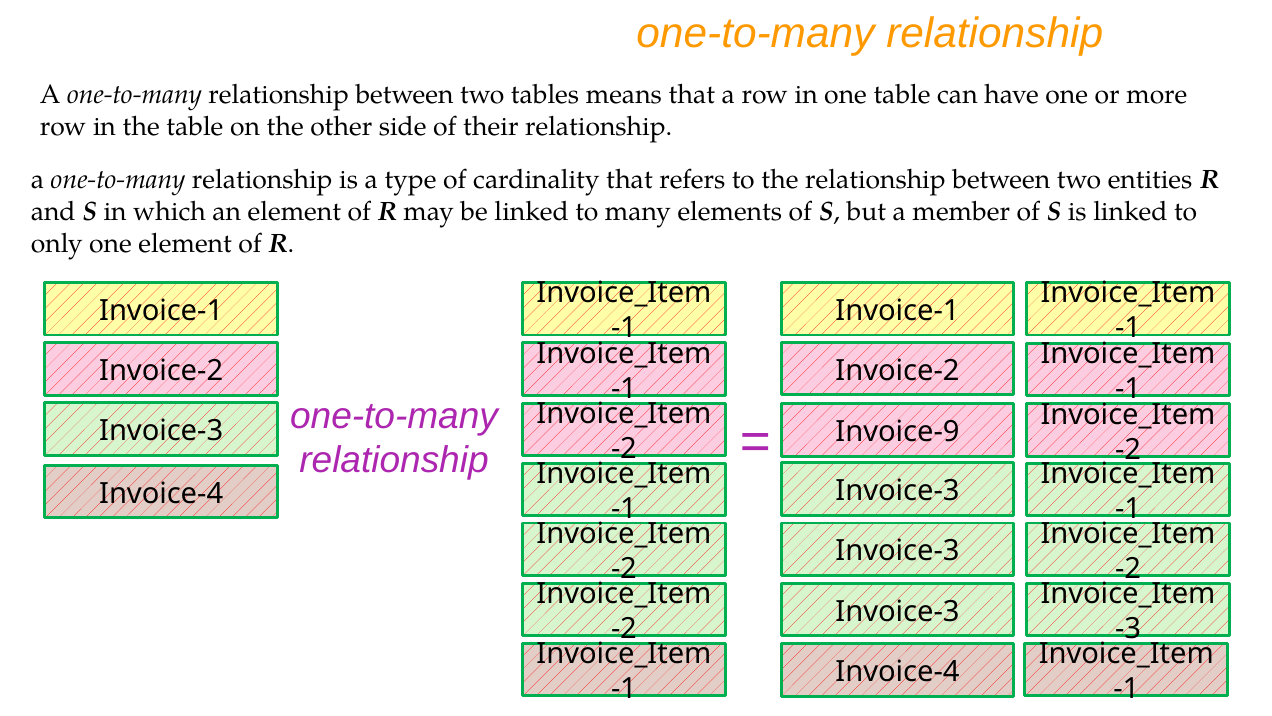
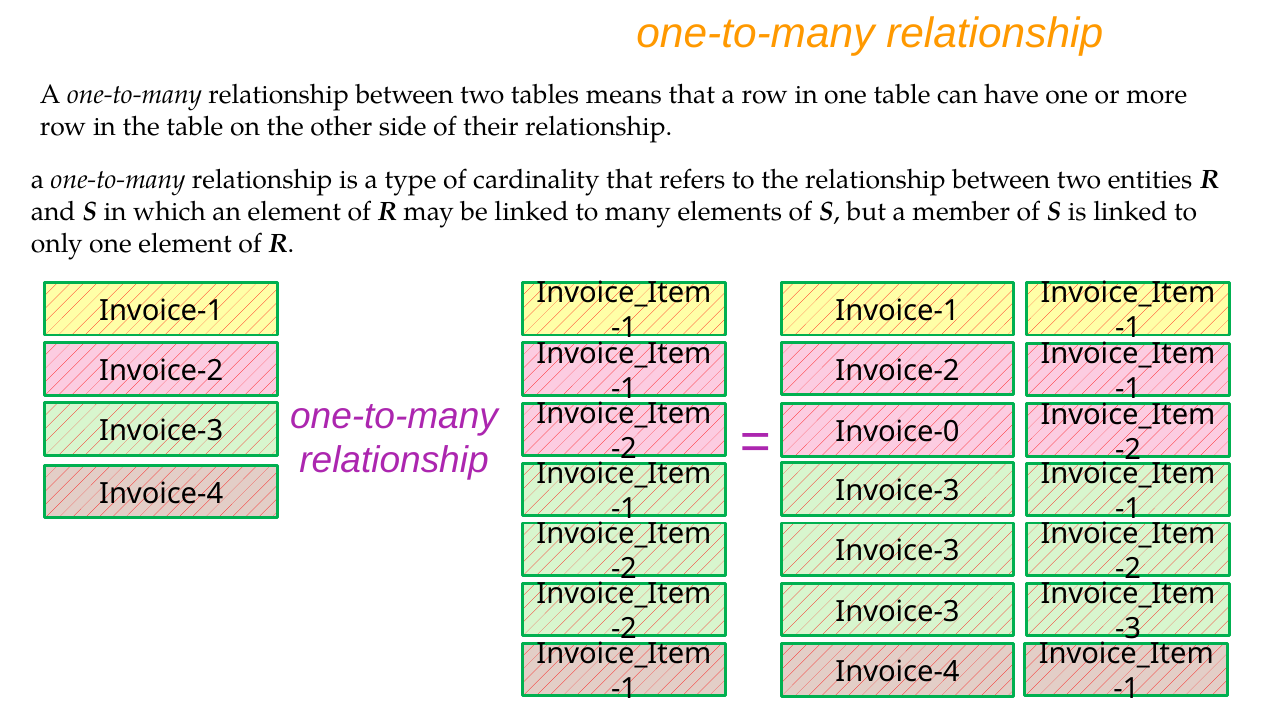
Invoice-9: Invoice-9 -> Invoice-0 (898, 432)
